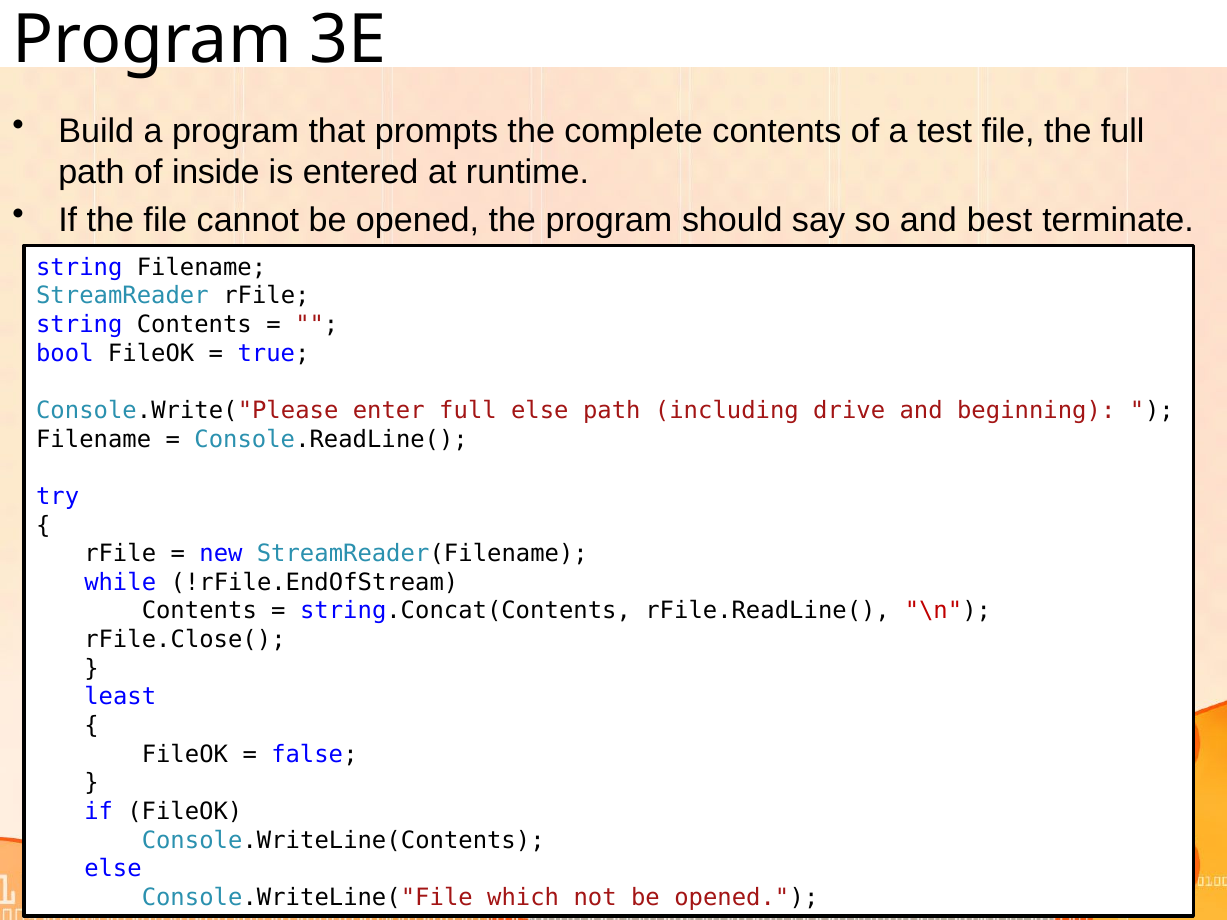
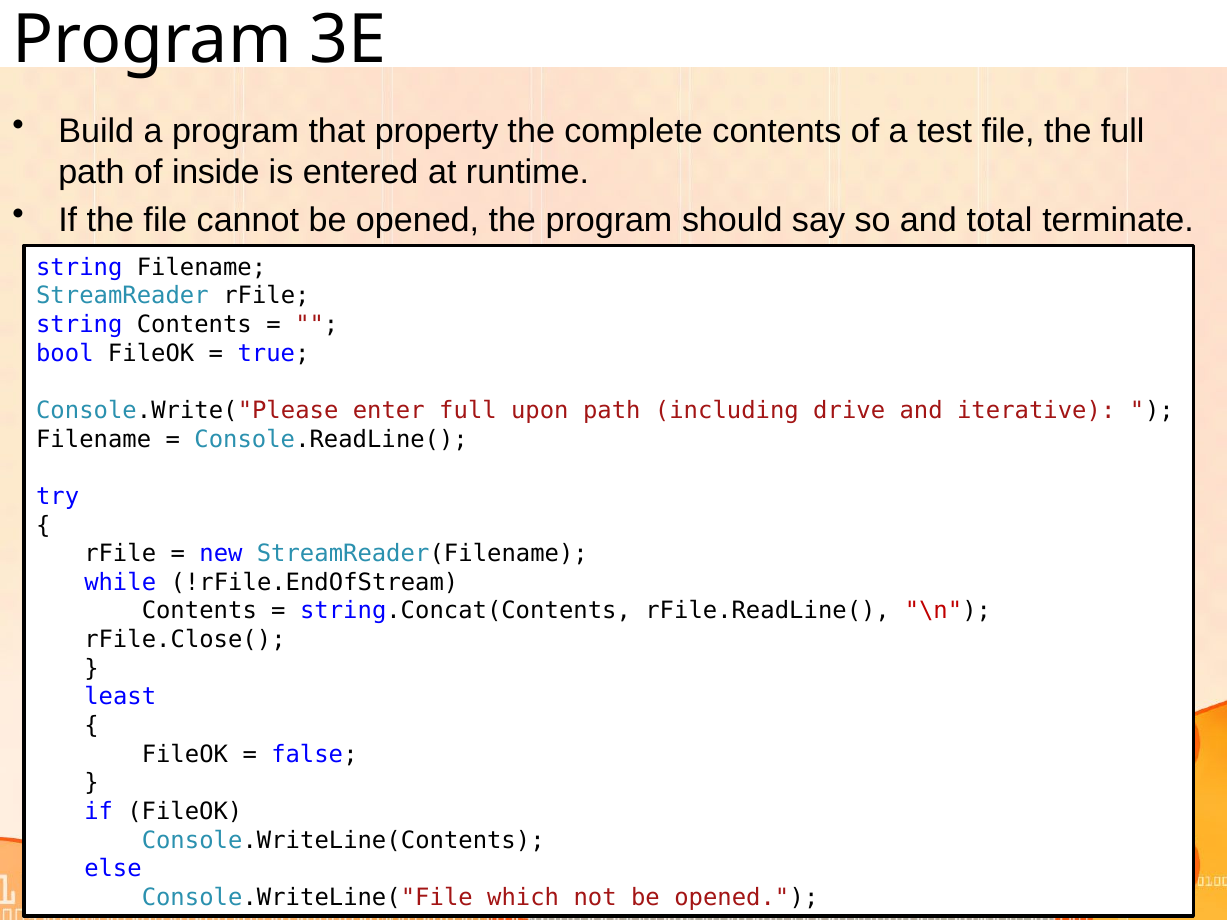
prompts: prompts -> property (437, 131)
best: best -> total (1000, 220)
full else: else -> upon (540, 411)
beginning: beginning -> iterative (1036, 411)
